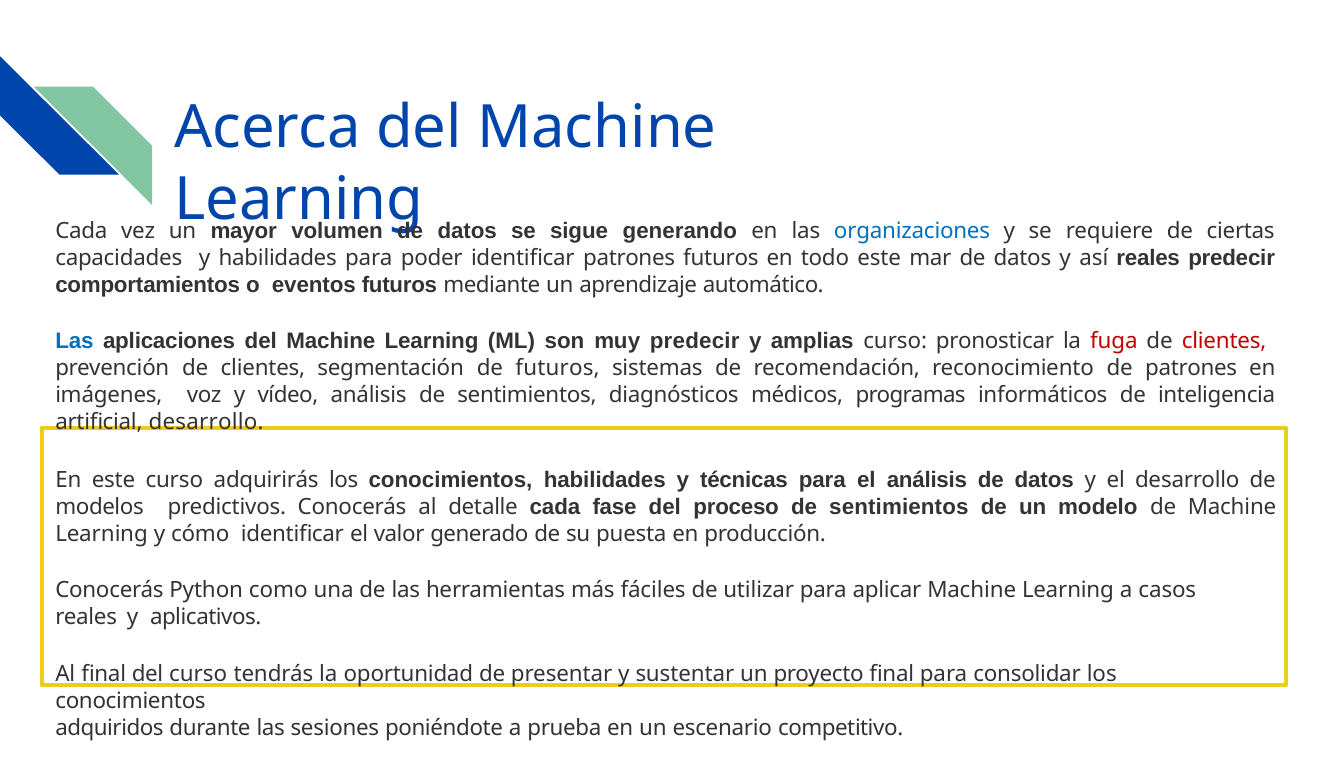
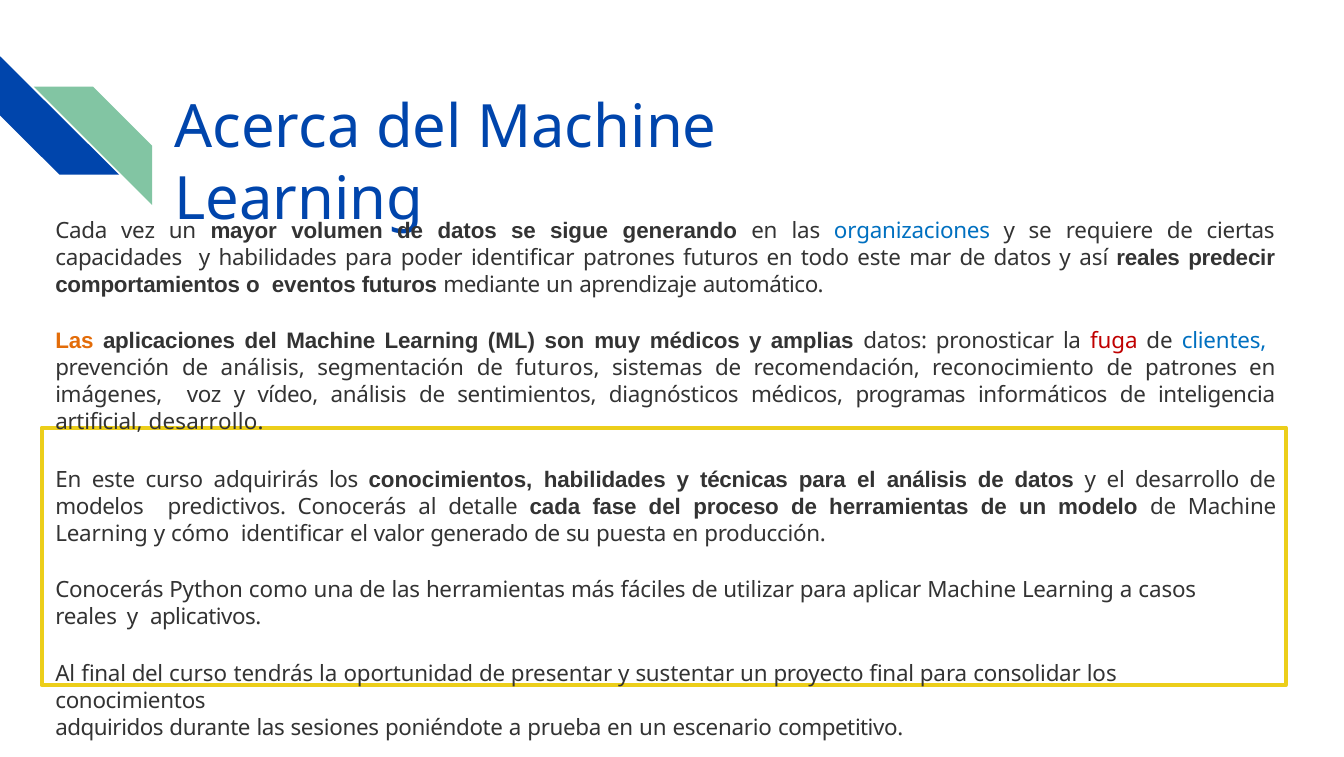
Las colour: blue -> orange (74, 341)
muy predecir: predecir -> médicos (695, 341)
amplias curso: curso -> datos (895, 341)
clientes colour: red -> blue (1224, 341)
prevención de clientes: clientes -> análisis (263, 368)
proceso de sentimientos: sentimientos -> herramientas (899, 507)
